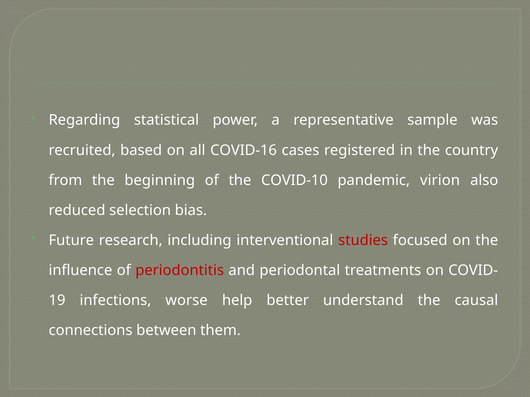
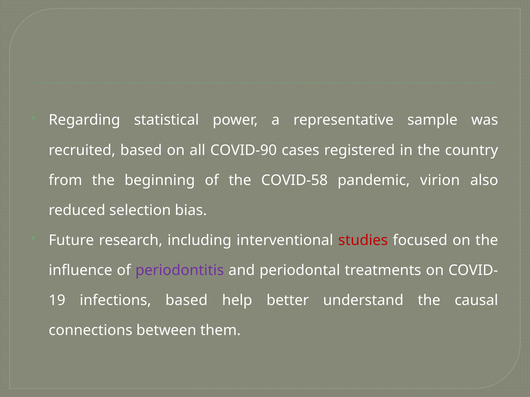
COVID-16: COVID-16 -> COVID-90 (244, 150)
COVID-10: COVID-10 -> COVID-58 (294, 180)
periodontitis colour: red -> purple (180, 271)
infections worse: worse -> based (187, 301)
